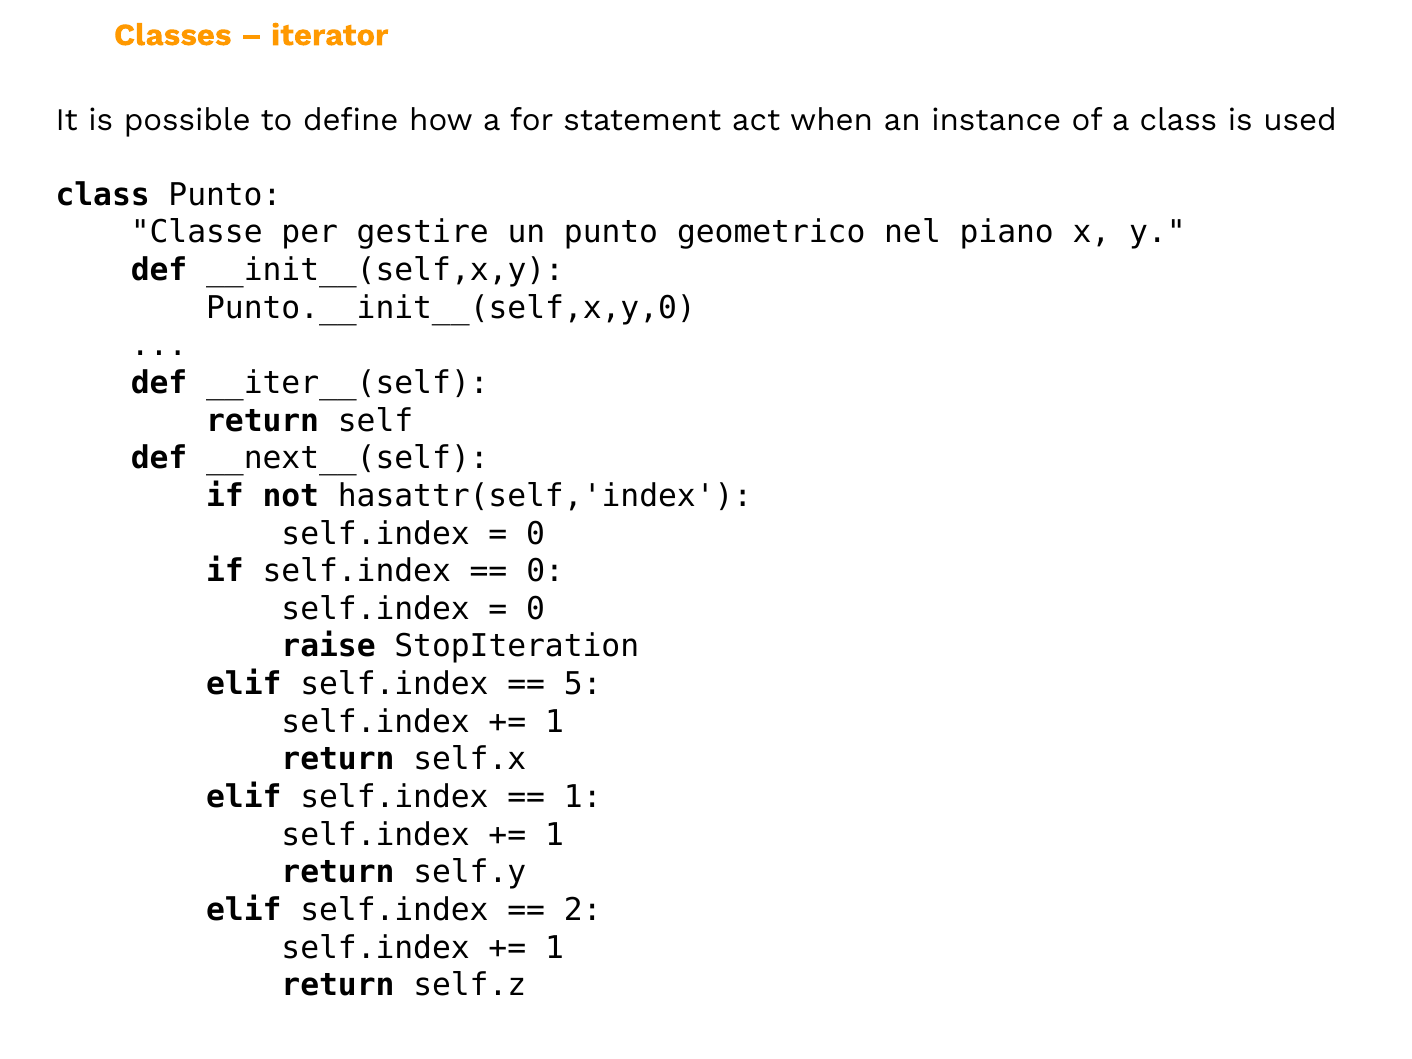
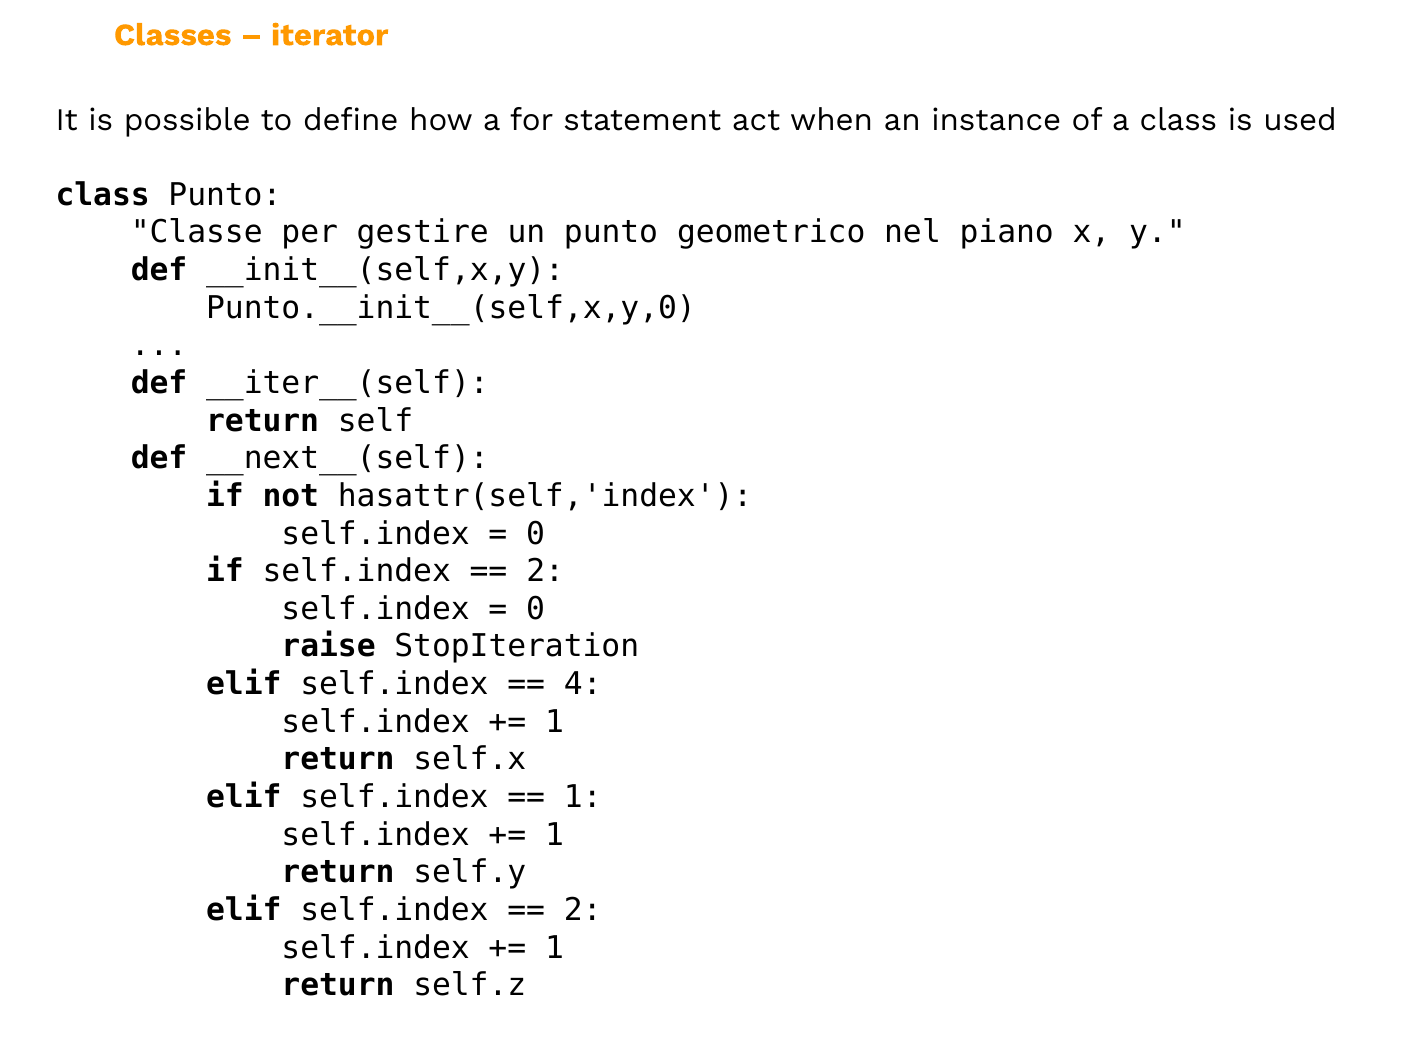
0: 0 -> 2 (545, 571)
5: 5 -> 4 (583, 684)
